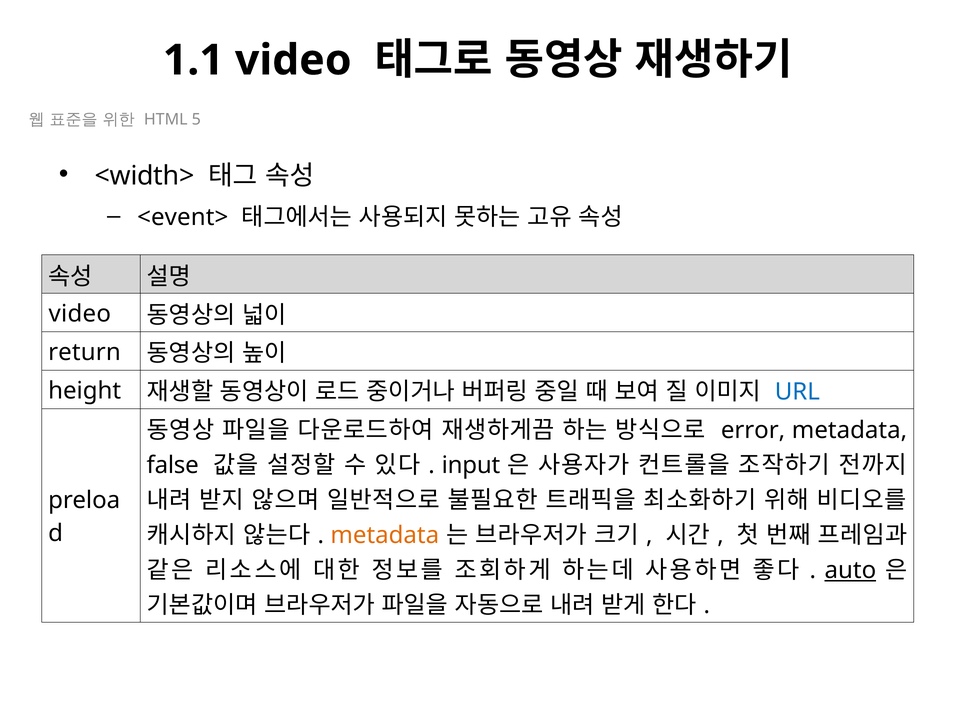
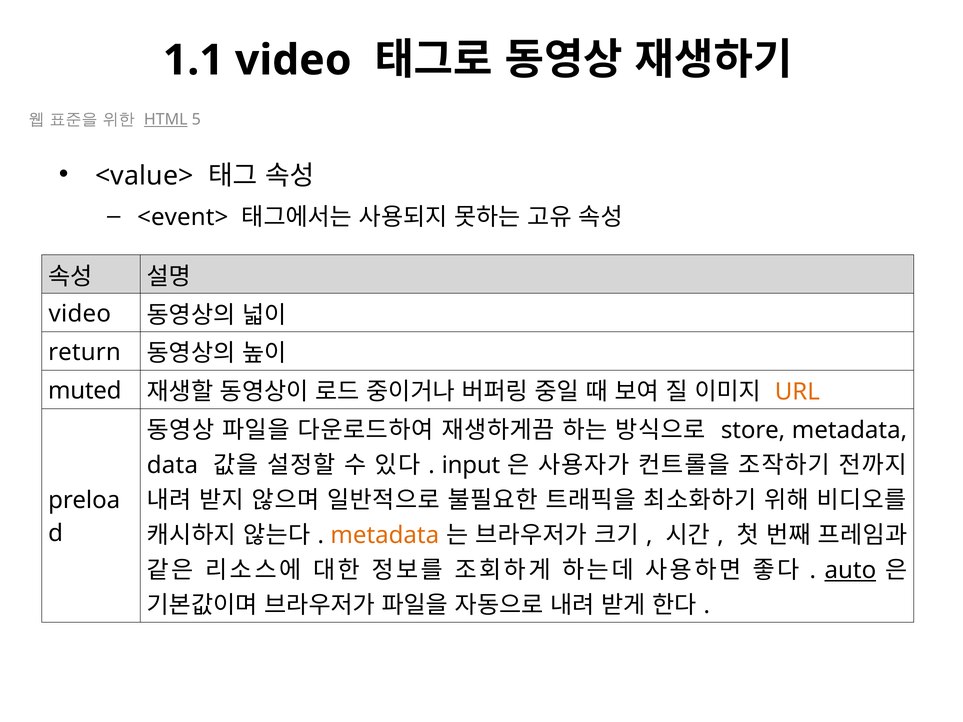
HTML underline: none -> present (166, 120)
<width>: <width> -> <value> (144, 176)
height: height -> muted (85, 391)
URL colour: blue -> orange (797, 392)
error: error -> store (753, 431)
false: false -> data (172, 466)
